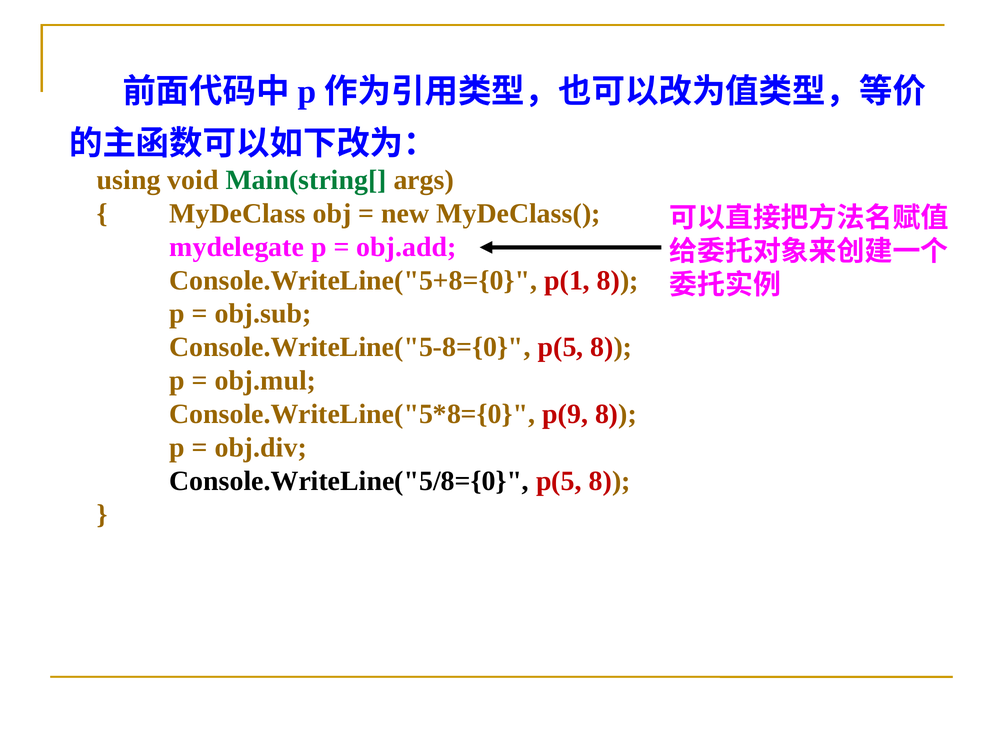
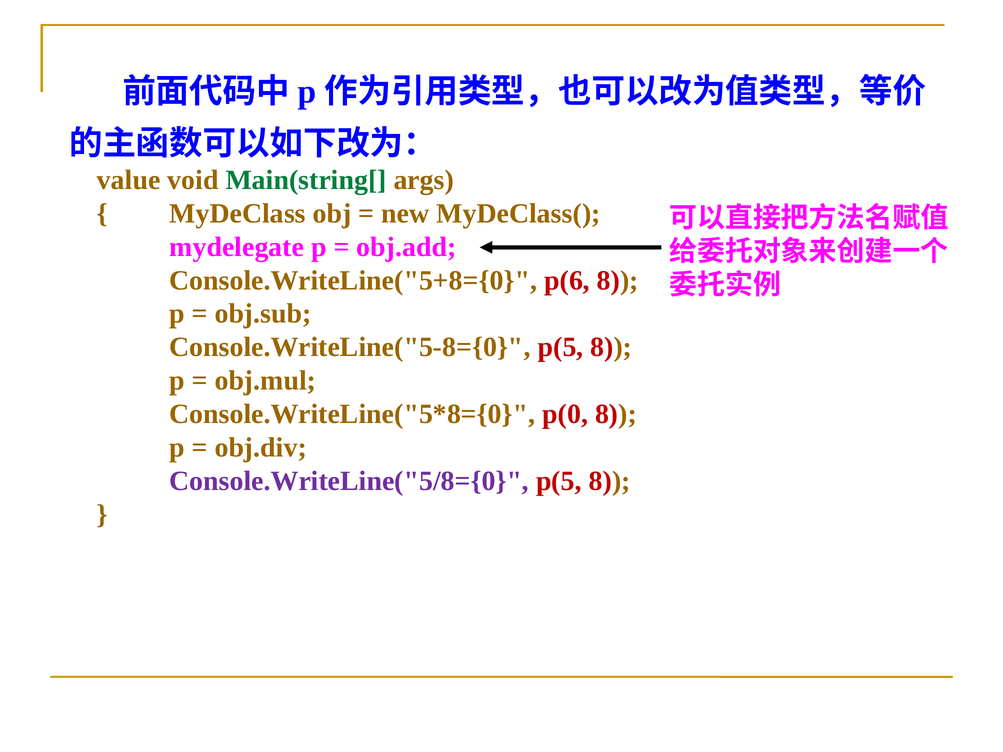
using: using -> value (129, 180)
p(1: p(1 -> p(6 (567, 280)
p(9: p(9 -> p(0 (565, 414)
Console.WriteLine("5/8={0 colour: black -> purple (349, 481)
